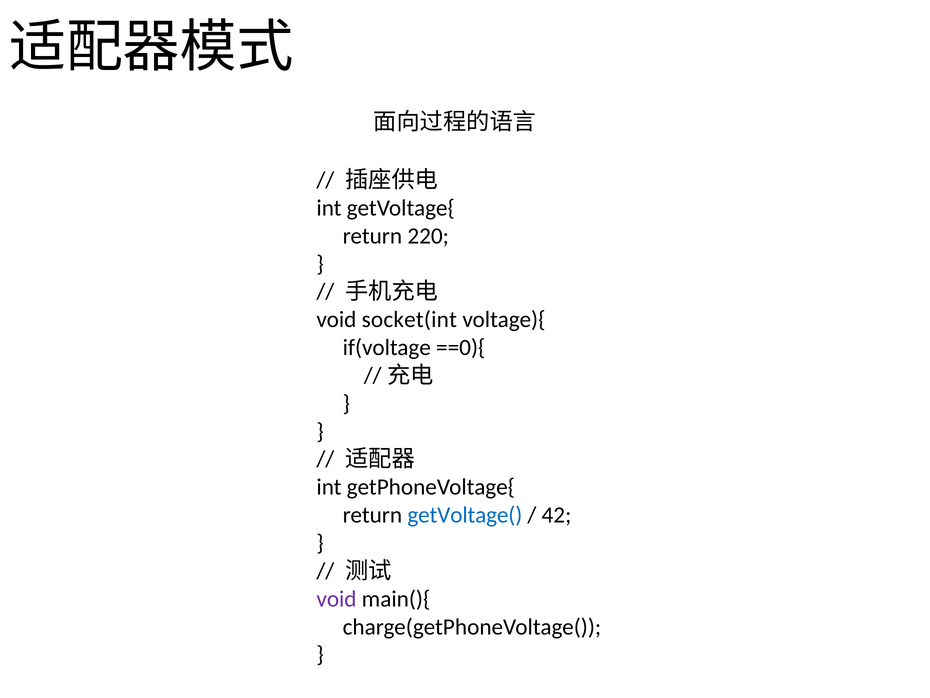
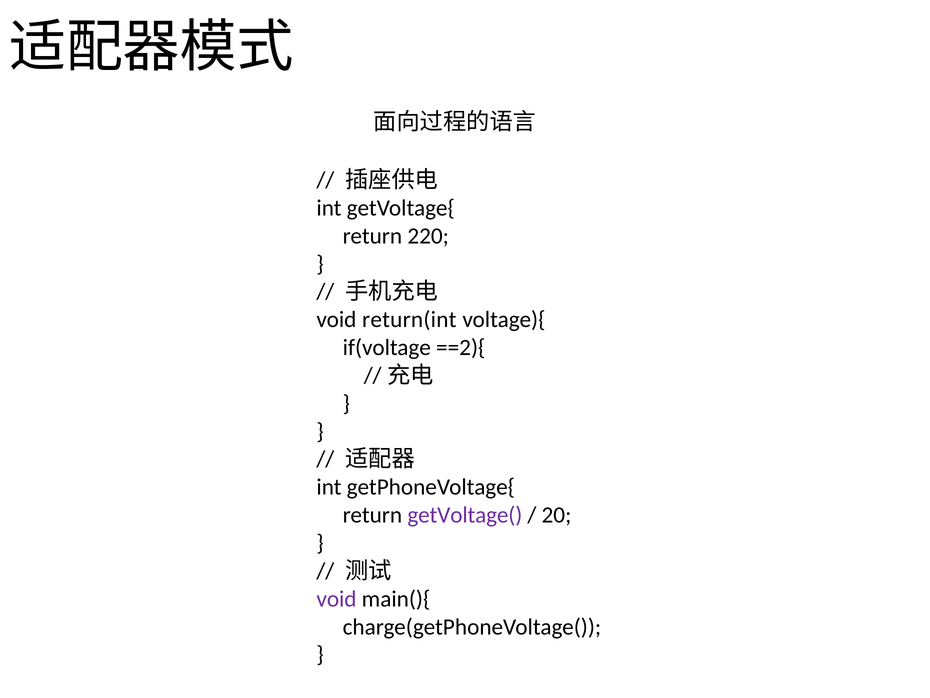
socket(int: socket(int -> return(int (409, 319)
==0){: ==0){ -> ==2){ (461, 347)
getVoltage( colour: blue -> purple (465, 515)
42: 42 -> 20 (556, 515)
